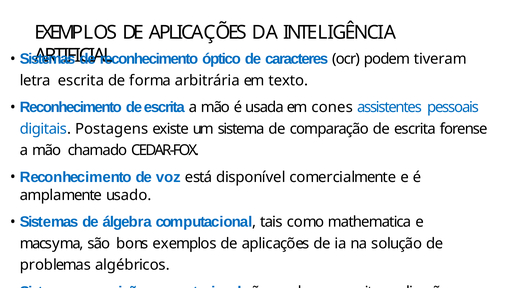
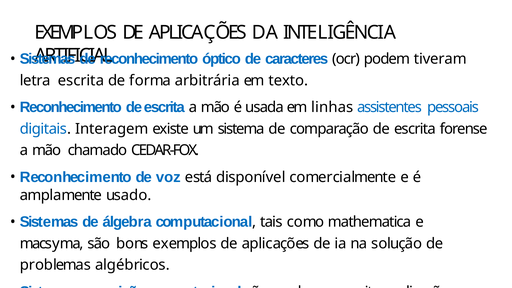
cones: cones -> linhas (332, 107)
Postagens: Postagens -> Interagem (112, 129)
